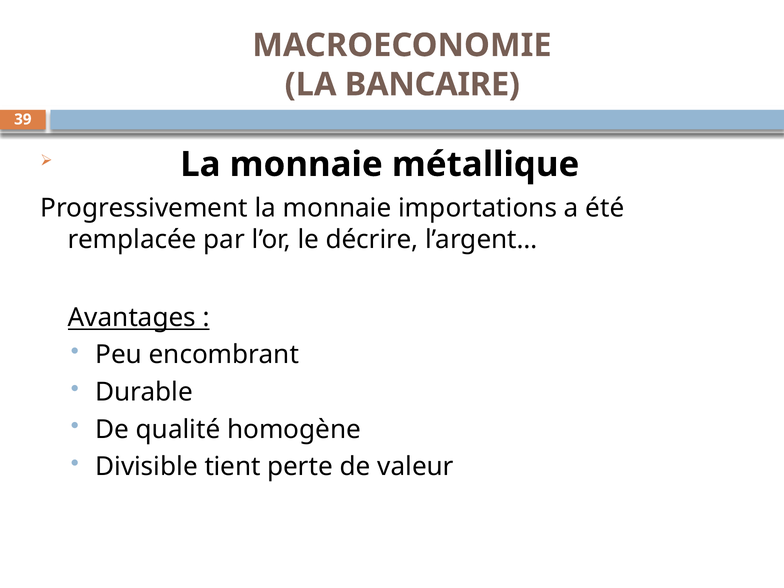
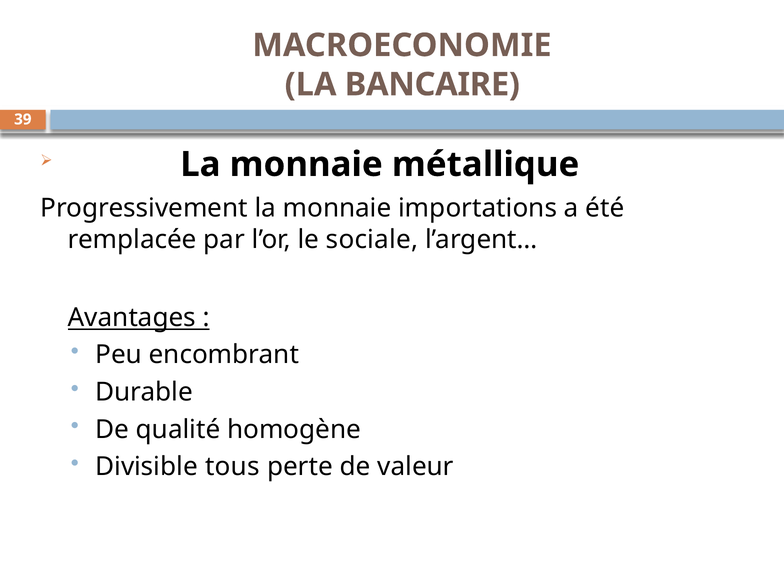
décrire: décrire -> sociale (372, 239)
tient: tient -> tous (232, 467)
